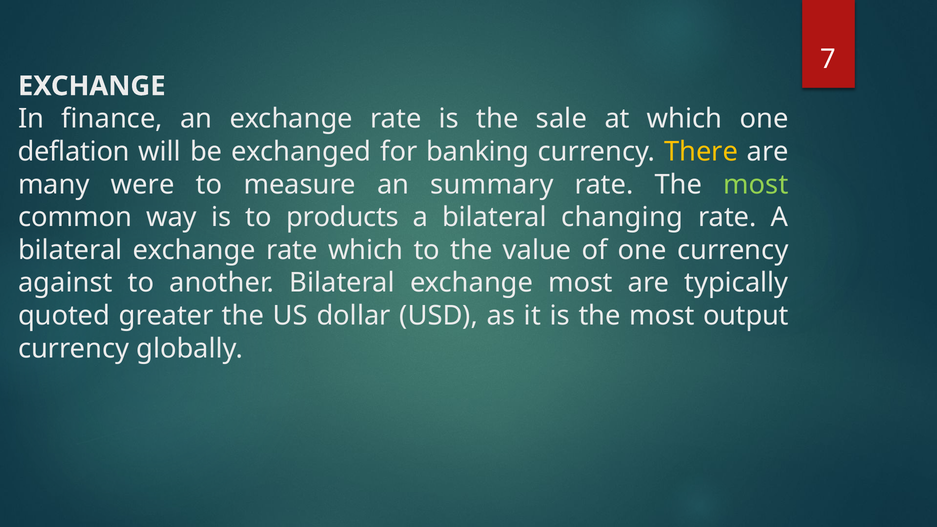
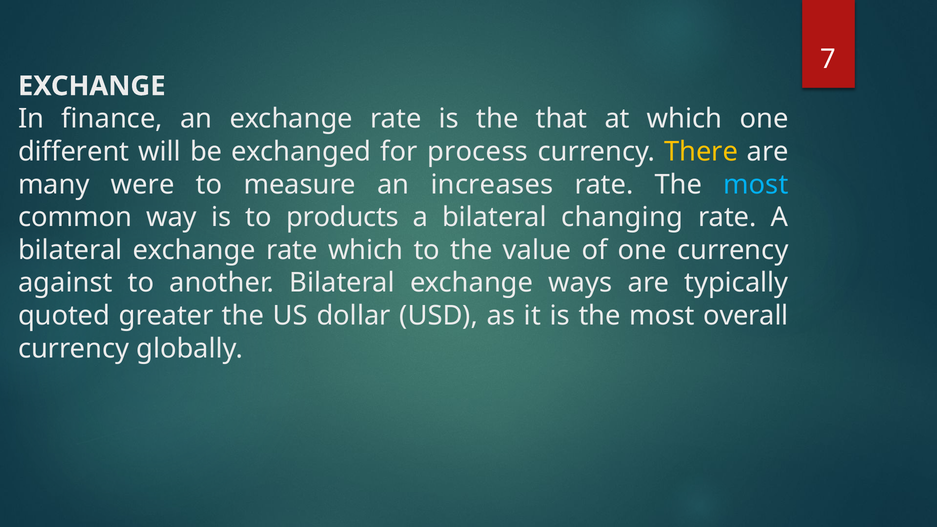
sale: sale -> that (562, 119)
deflation: deflation -> different (74, 152)
banking: banking -> process (478, 152)
summary: summary -> increases (492, 185)
most colour: light green -> light blue (756, 185)
exchange most: most -> ways (580, 283)
output: output -> overall (746, 316)
